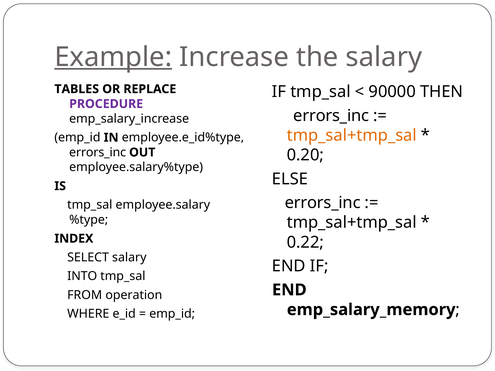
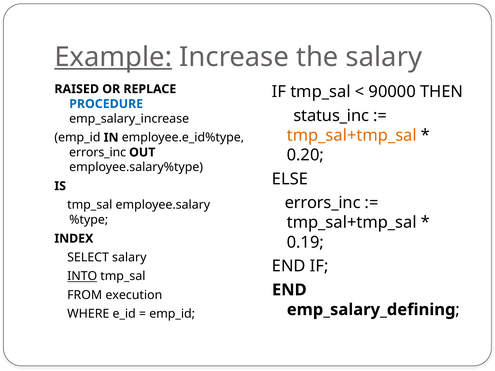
TABLES: TABLES -> RAISED (77, 89)
PROCEDURE colour: purple -> blue (106, 104)
errors_inc: errors_inc -> status_inc (331, 116)
0.22: 0.22 -> 0.19 (305, 242)
INTO underline: none -> present (82, 276)
operation: operation -> execution (134, 295)
emp_salary_memory: emp_salary_memory -> emp_salary_defining (371, 310)
